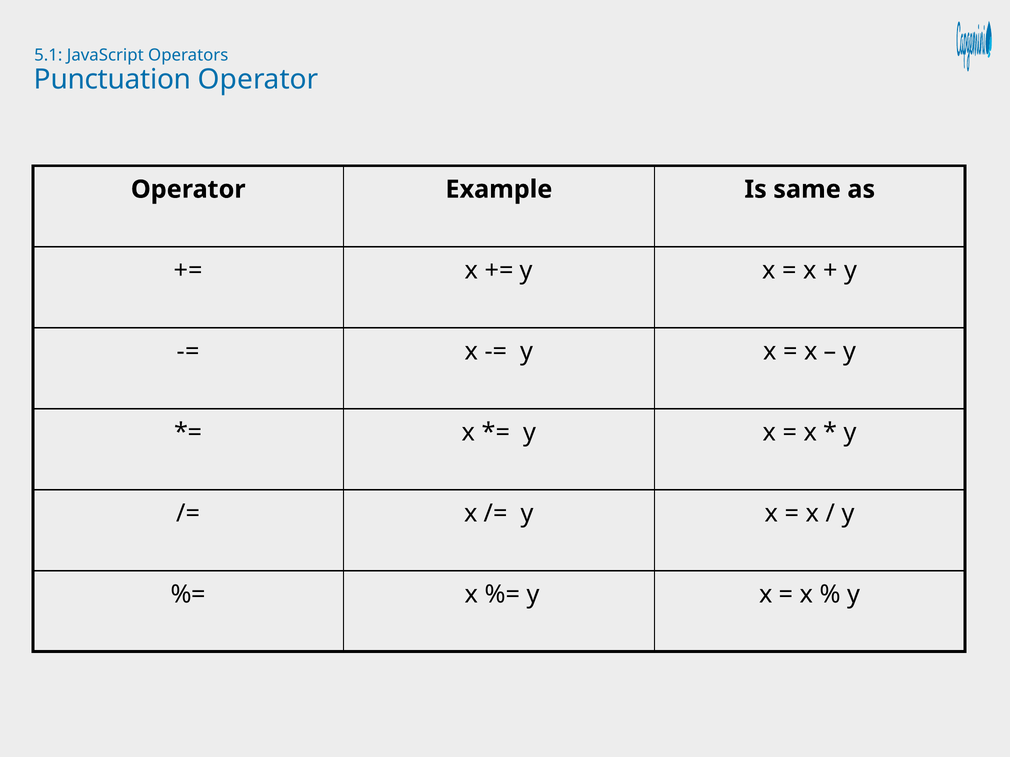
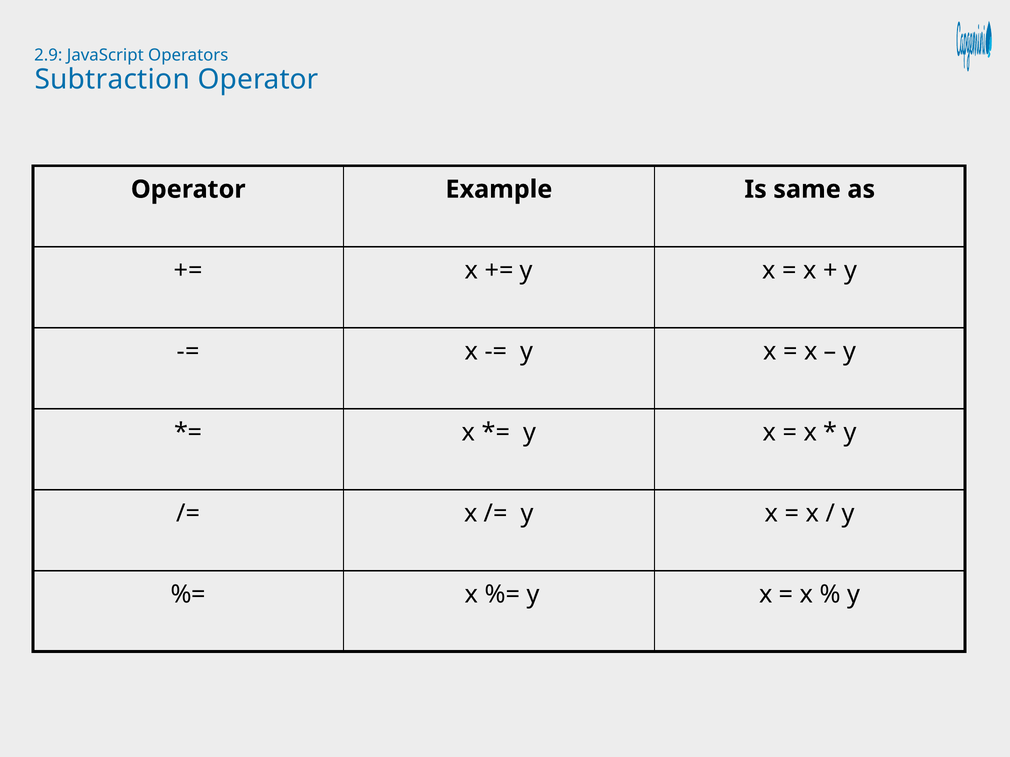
5.1: 5.1 -> 2.9 (48, 55)
Punctuation: Punctuation -> Subtraction (112, 79)
